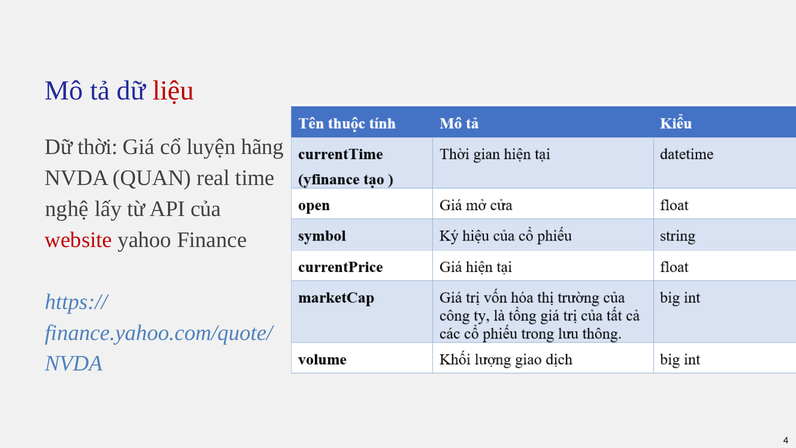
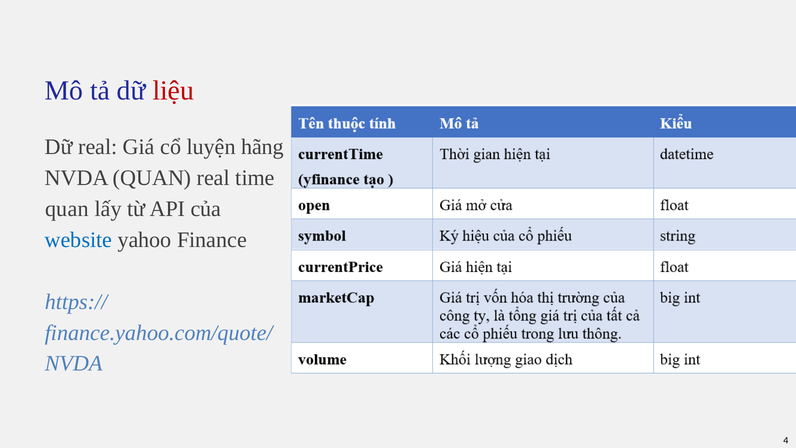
Dữ thời: thời -> real (98, 147)
nghệ: nghệ -> quan (67, 209)
website colour: red -> blue (78, 240)
